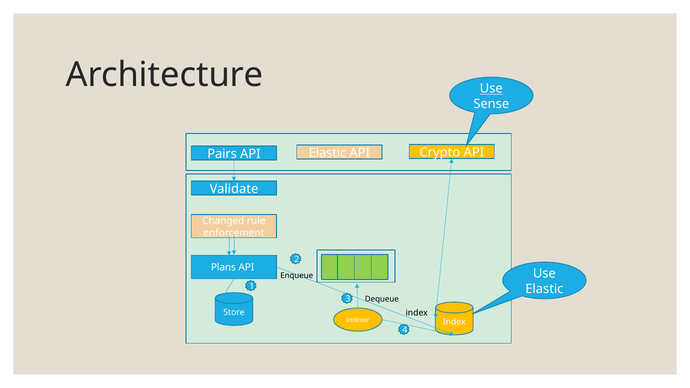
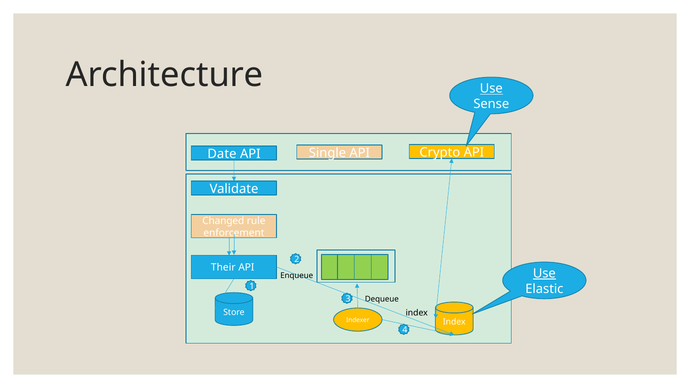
Elastic: Elastic -> Single (327, 153)
Pairs: Pairs -> Date (222, 154)
Plans: Plans -> Their (223, 268)
Use underline: none -> present (544, 274)
